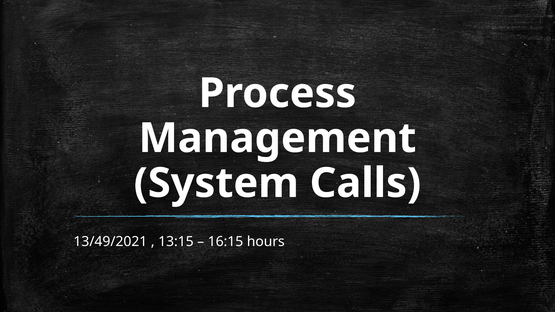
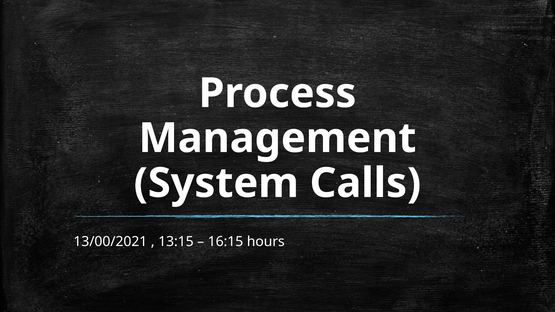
13/49/2021: 13/49/2021 -> 13/00/2021 (110, 242)
